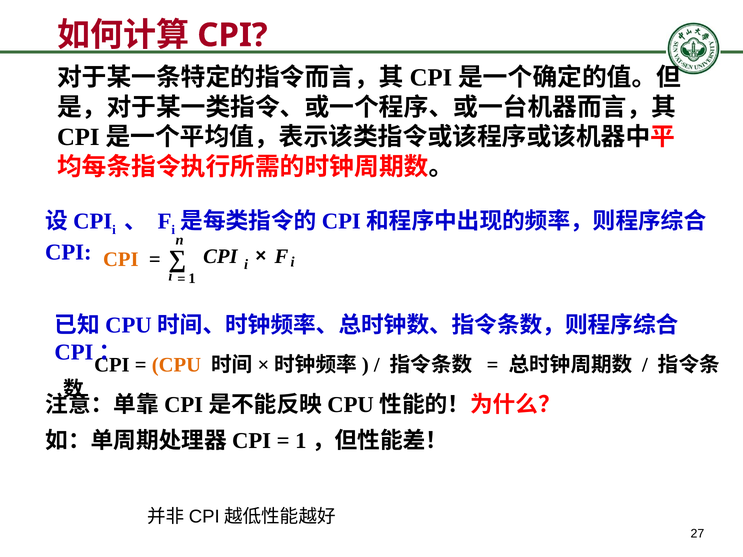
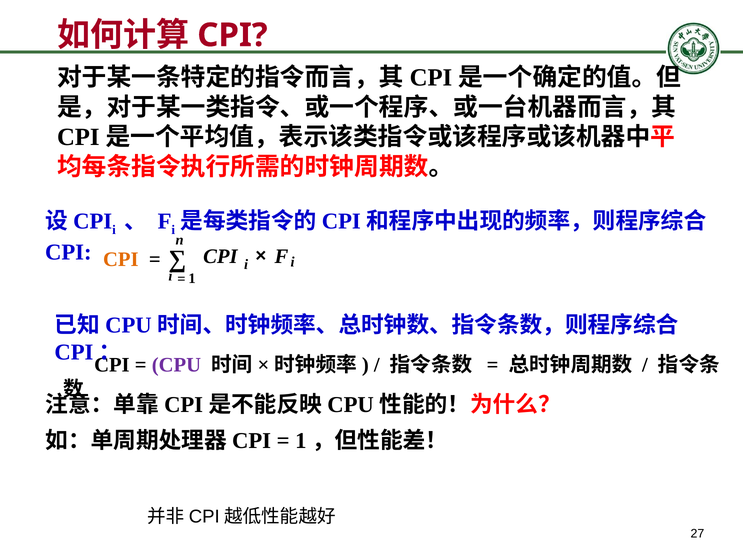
CPU colour: orange -> purple (176, 365)
